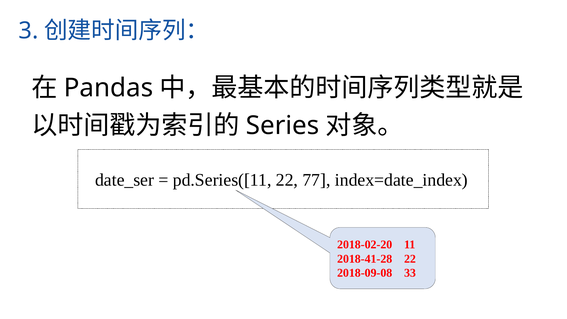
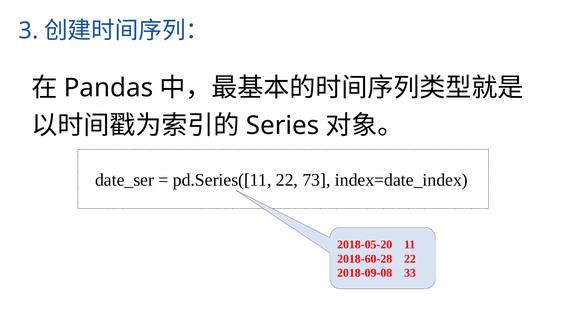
77: 77 -> 73 (316, 180)
2018-02-20: 2018-02-20 -> 2018-05-20 (365, 245)
2018-41-28: 2018-41-28 -> 2018-60-28 (365, 259)
